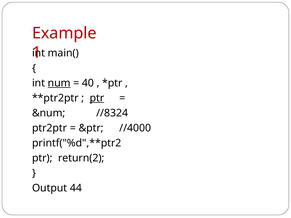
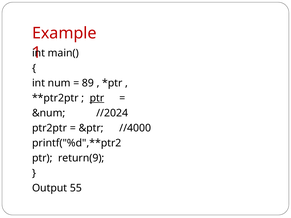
num underline: present -> none (59, 83)
40: 40 -> 89 (88, 83)
//8324: //8324 -> //2024 (112, 113)
return(2: return(2 -> return(9 (81, 158)
44: 44 -> 55 (76, 188)
